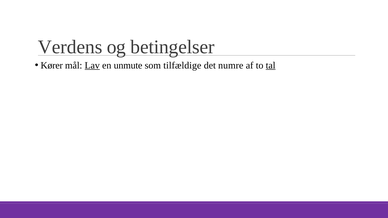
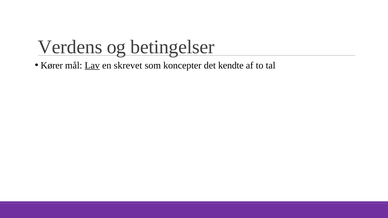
unmute: unmute -> skrevet (128, 65)
tilfældige: tilfældige -> koncepter (182, 65)
numre: numre -> kendte (231, 65)
tal underline: present -> none (271, 65)
